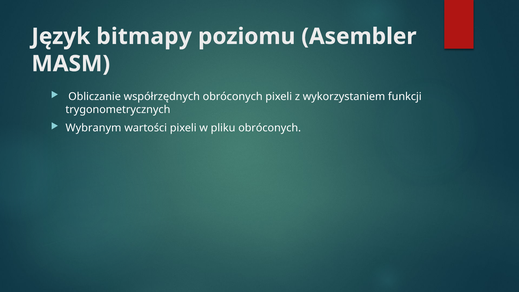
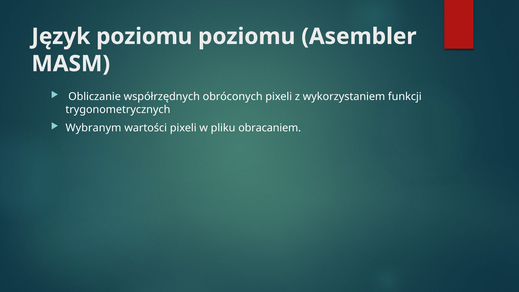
Język bitmapy: bitmapy -> poziomu (144, 36)
pliku obróconych: obróconych -> obracaniem (270, 128)
